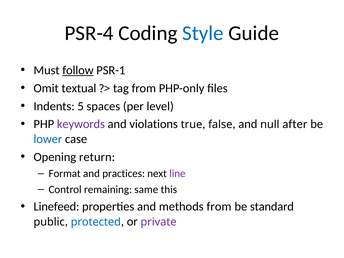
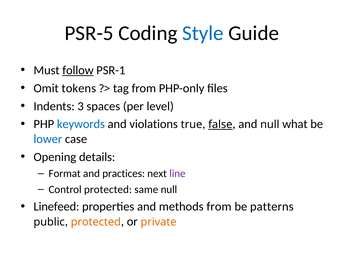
PSR-4: PSR-4 -> PSR-5 (89, 33)
textual: textual -> tokens (79, 88)
5: 5 -> 3 (81, 106)
keywords colour: purple -> blue (81, 124)
false underline: none -> present (220, 125)
after: after -> what (295, 124)
return: return -> details (97, 157)
Control remaining: remaining -> protected (108, 189)
same this: this -> null (169, 189)
standard: standard -> patterns (272, 207)
protected colour: blue -> orange (96, 222)
private colour: purple -> orange (159, 222)
